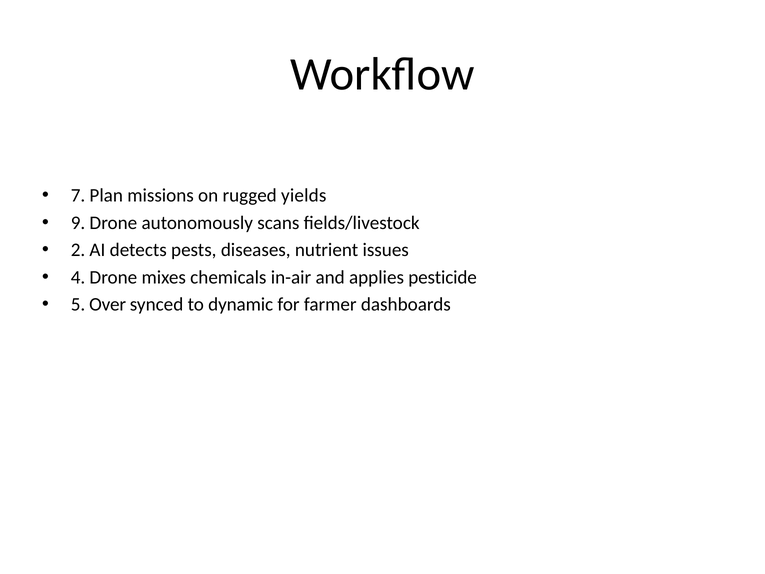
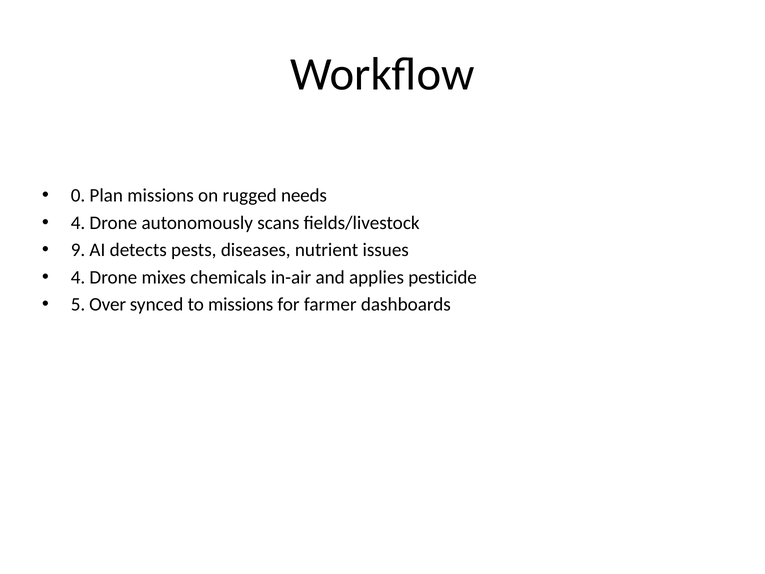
7: 7 -> 0 (78, 196)
yields: yields -> needs (304, 196)
9: 9 -> 4 (78, 223)
2: 2 -> 9 (78, 250)
to dynamic: dynamic -> missions (241, 304)
